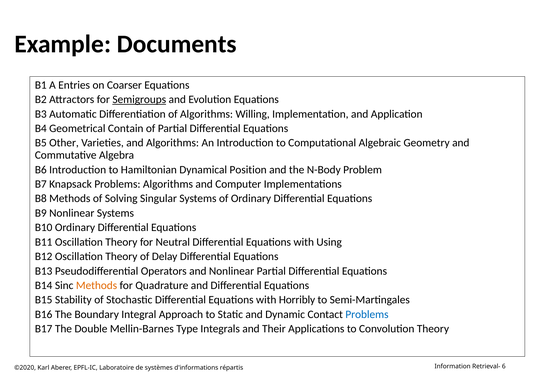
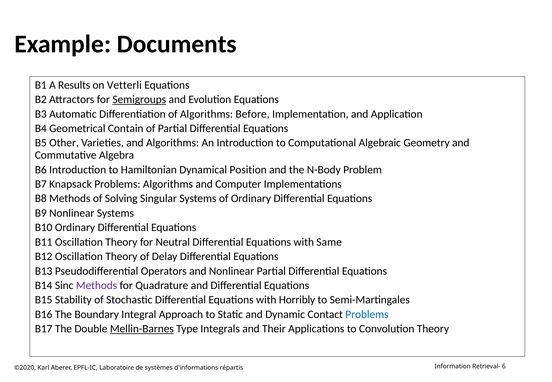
Entries: Entries -> Results (74, 85)
Coarser: Coarser -> Vetterli (124, 85)
Willing: Willing -> Before (253, 114)
Using: Using -> Same (329, 242)
Methods colour: orange -> purple (97, 286)
Mellin-Barnes underline: none -> present (142, 329)
